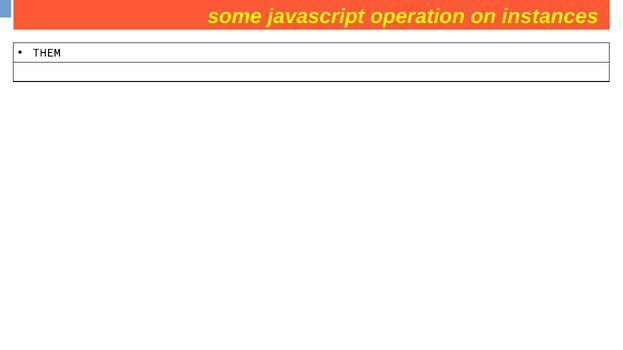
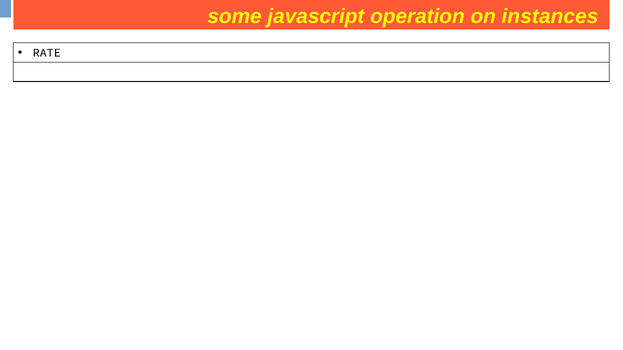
THEM: THEM -> RATE (47, 53)
